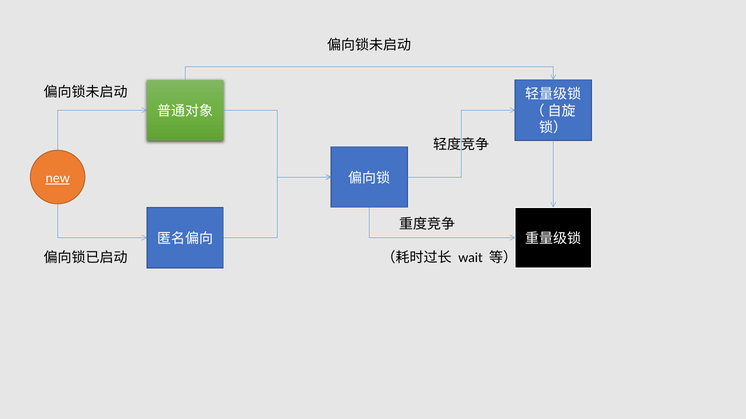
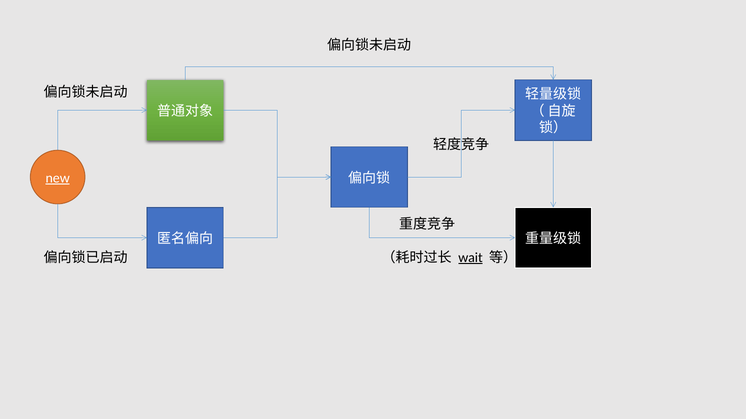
wait underline: none -> present (470, 258)
